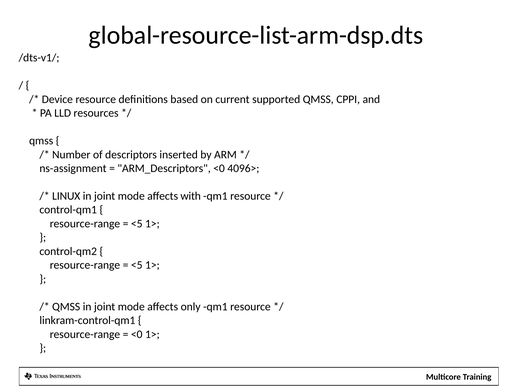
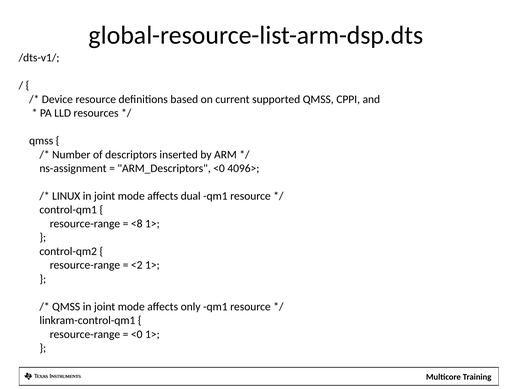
with: with -> dual (191, 196)
<5: <5 -> <8 (137, 223)
<5: <5 -> <2 (137, 265)
